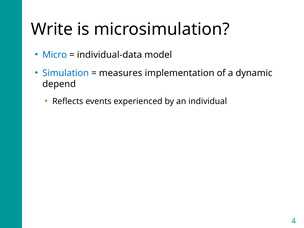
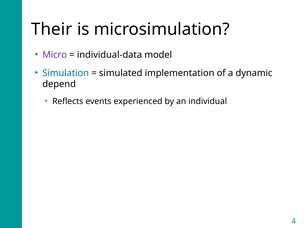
Write: Write -> Their (52, 29)
Micro colour: blue -> purple (55, 55)
measures: measures -> simulated (121, 73)
